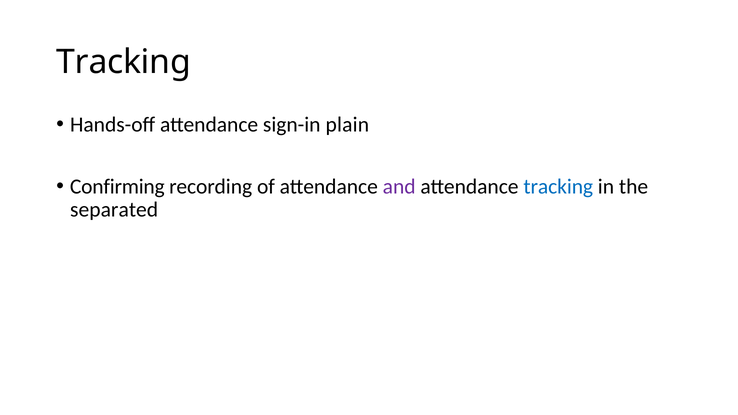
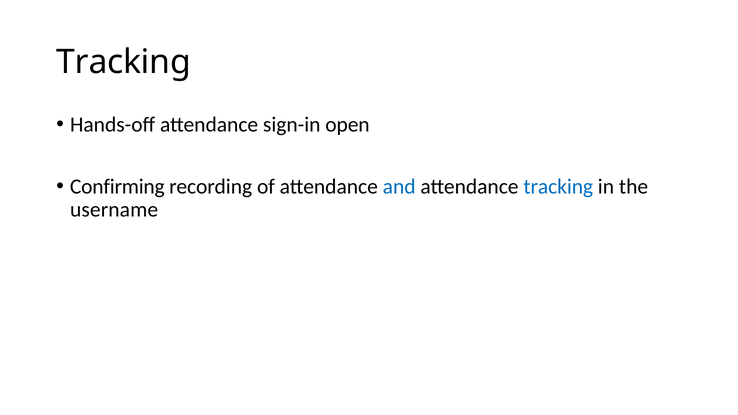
plain: plain -> open (347, 125)
and colour: purple -> blue (399, 187)
separated: separated -> username (114, 210)
